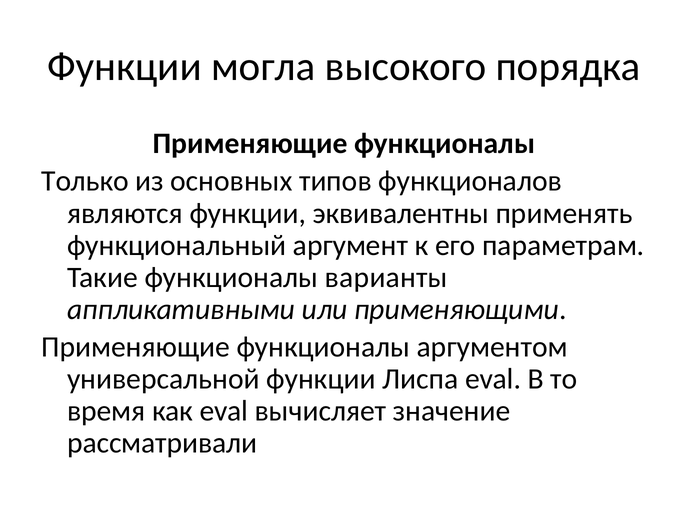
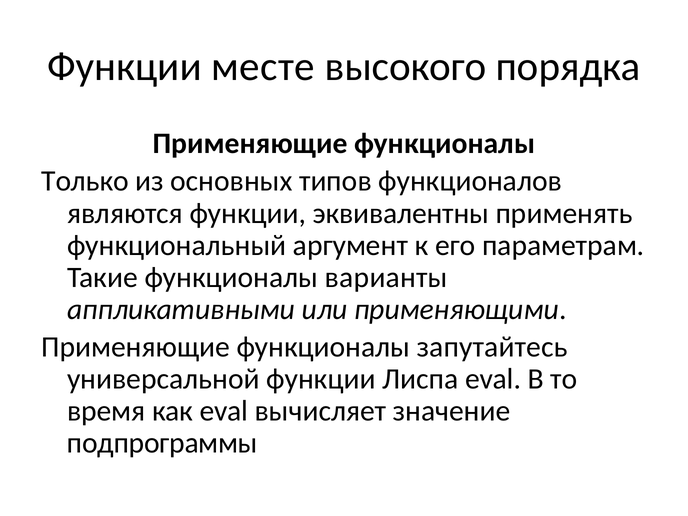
могла: могла -> месте (263, 67)
аргументом: аргументом -> запутайтесь (492, 347)
рассматривали: рассматривали -> подпрограммы (162, 443)
